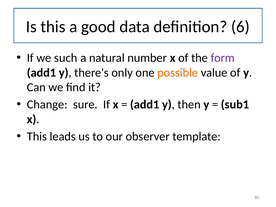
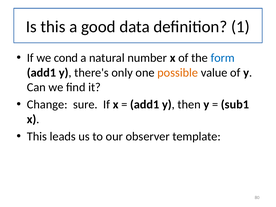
6: 6 -> 1 (240, 27)
such: such -> cond (66, 58)
form colour: purple -> blue (223, 58)
